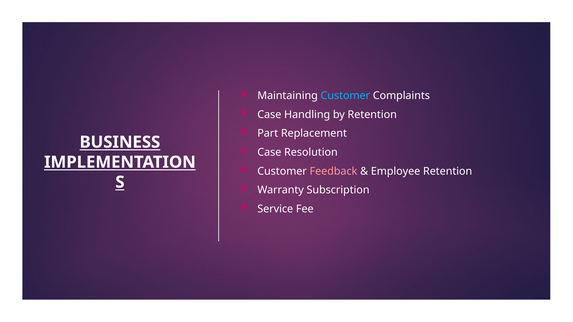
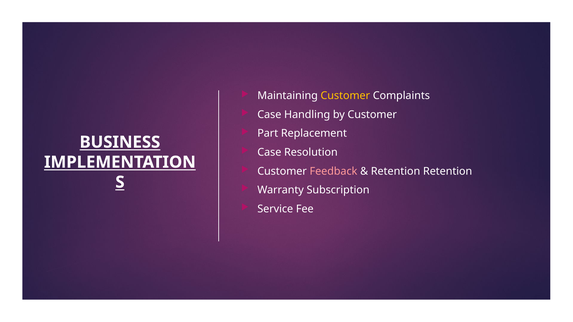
Customer colour: light blue -> yellow (345, 96)
by Retention: Retention -> Customer (372, 115)
Employee: Employee -> Retention (396, 171)
